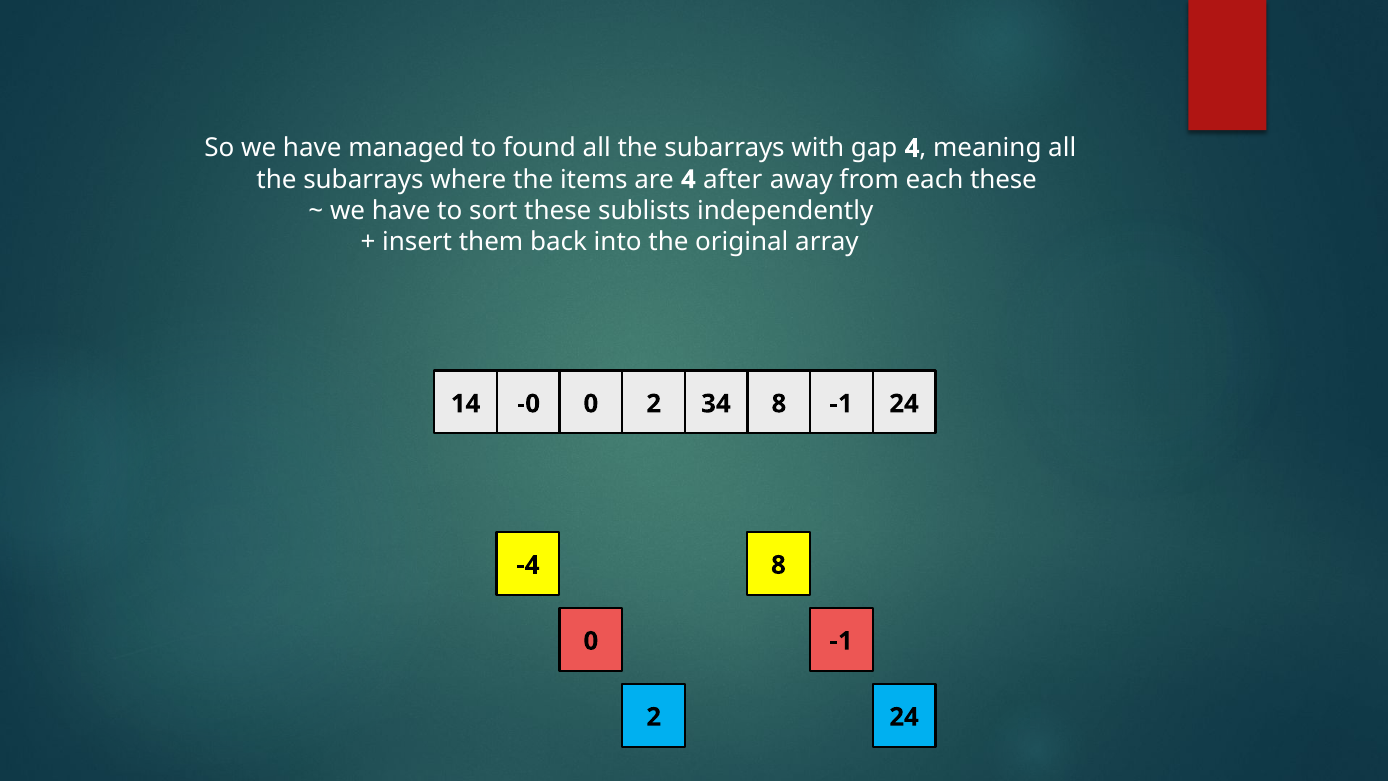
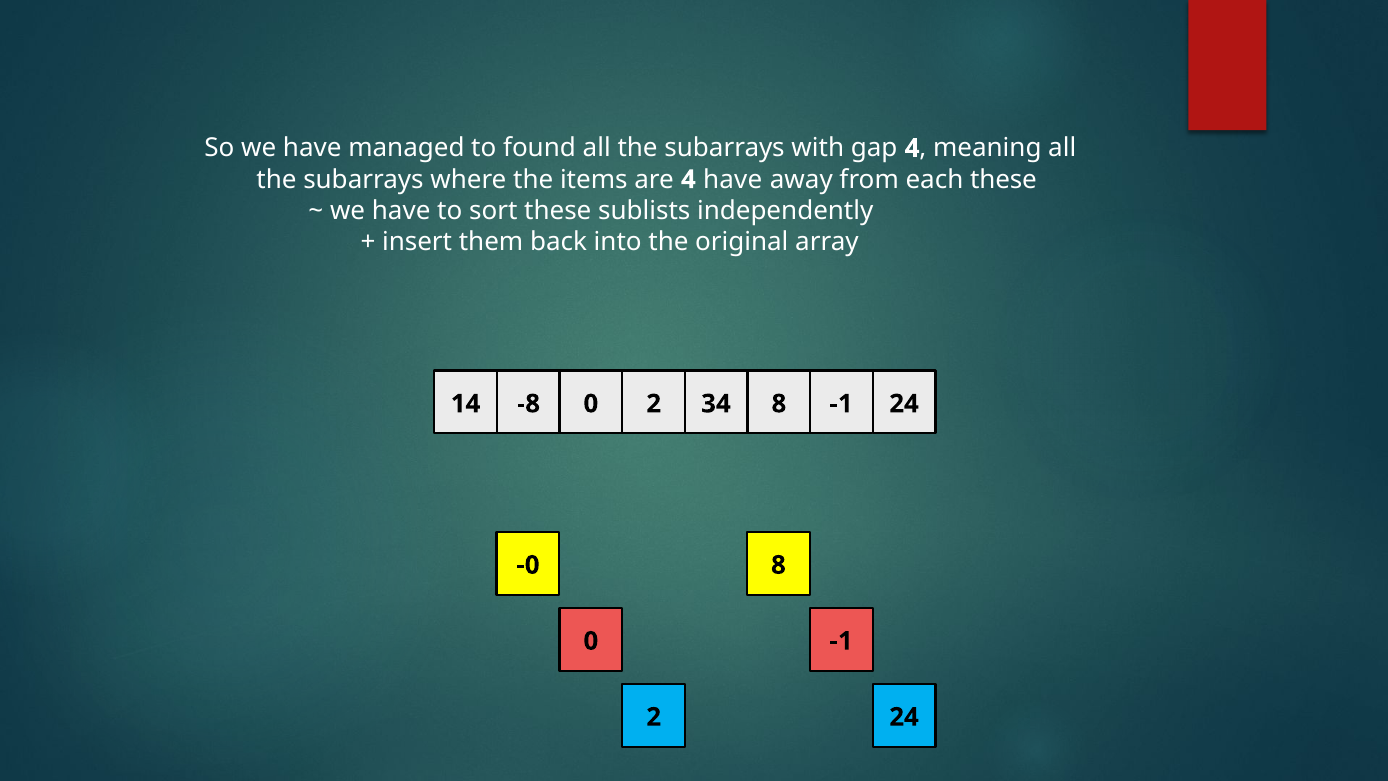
4 after: after -> have (733, 179)
-0: -0 -> -8 (528, 404)
-4: -4 -> -0 (528, 565)
